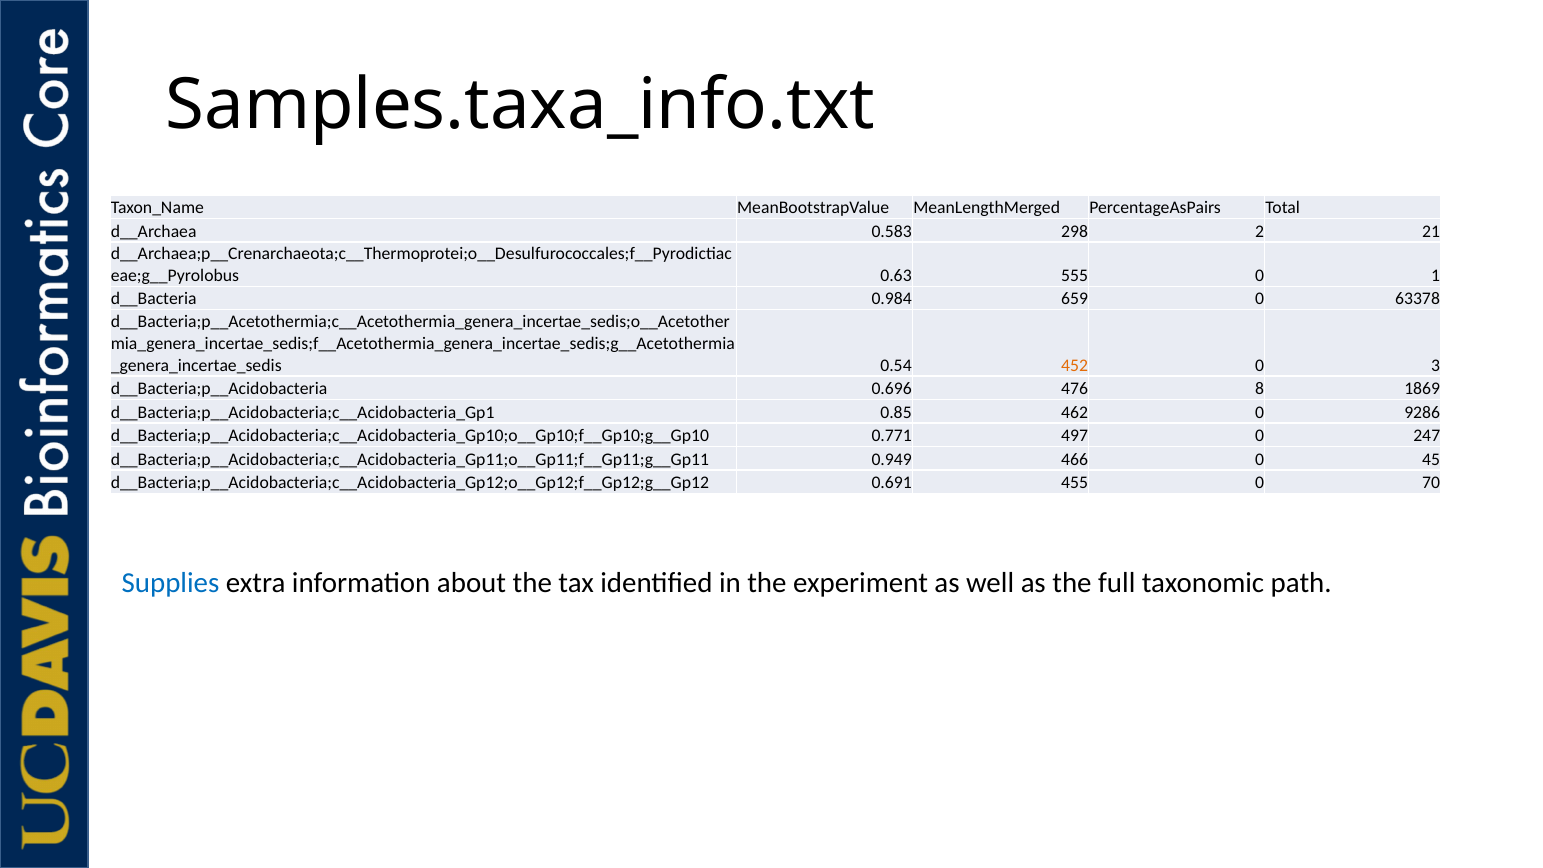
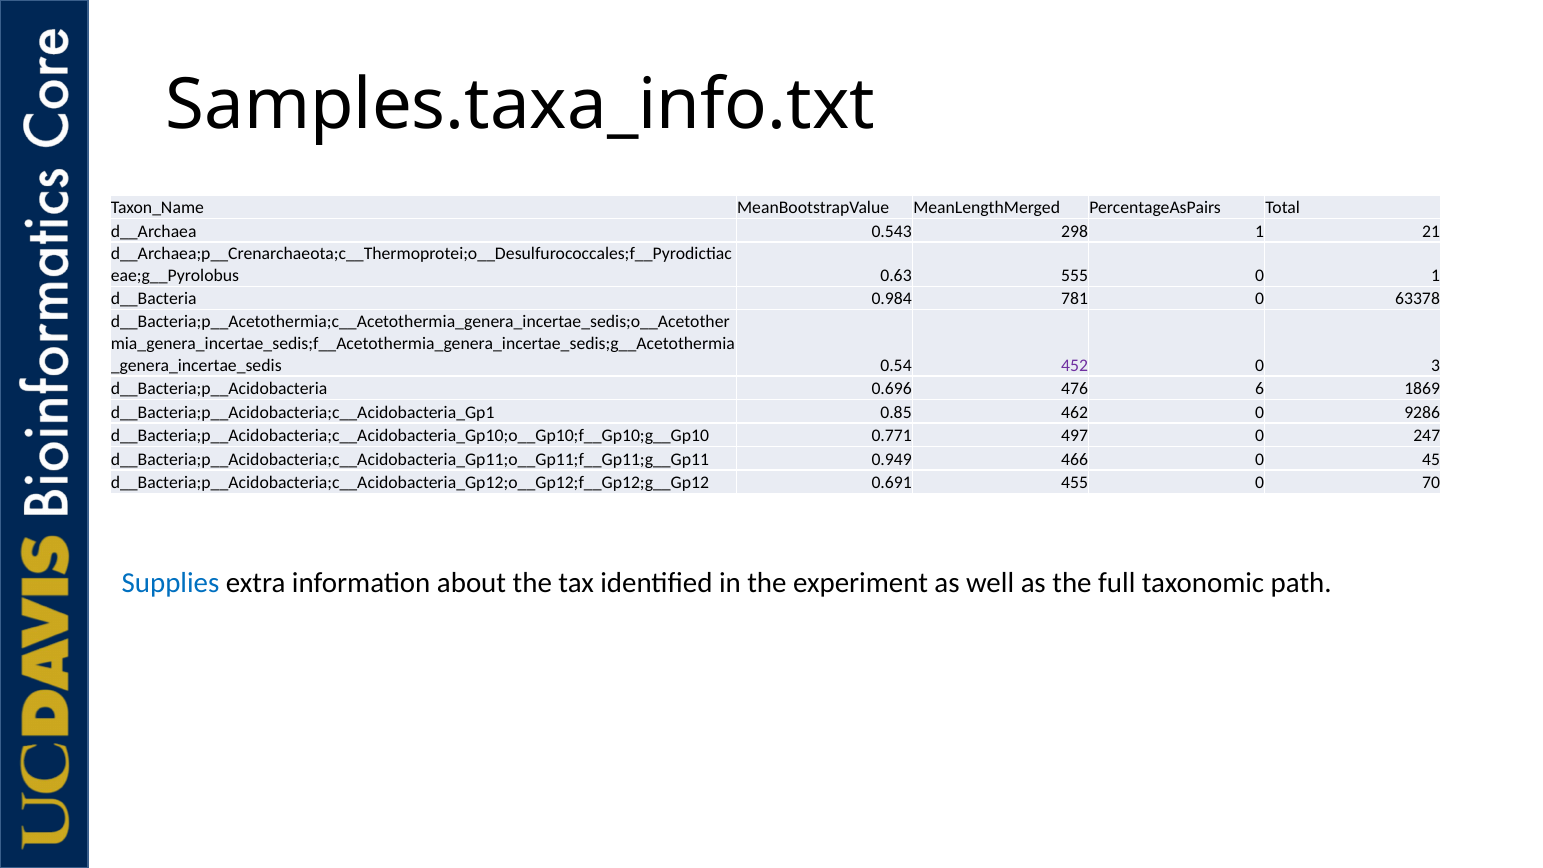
0.583: 0.583 -> 0.543 (892, 231)
298 2: 2 -> 1 (1260, 231)
659: 659 -> 781 (1075, 299)
452 colour: orange -> purple (1075, 365)
8: 8 -> 6 (1260, 389)
